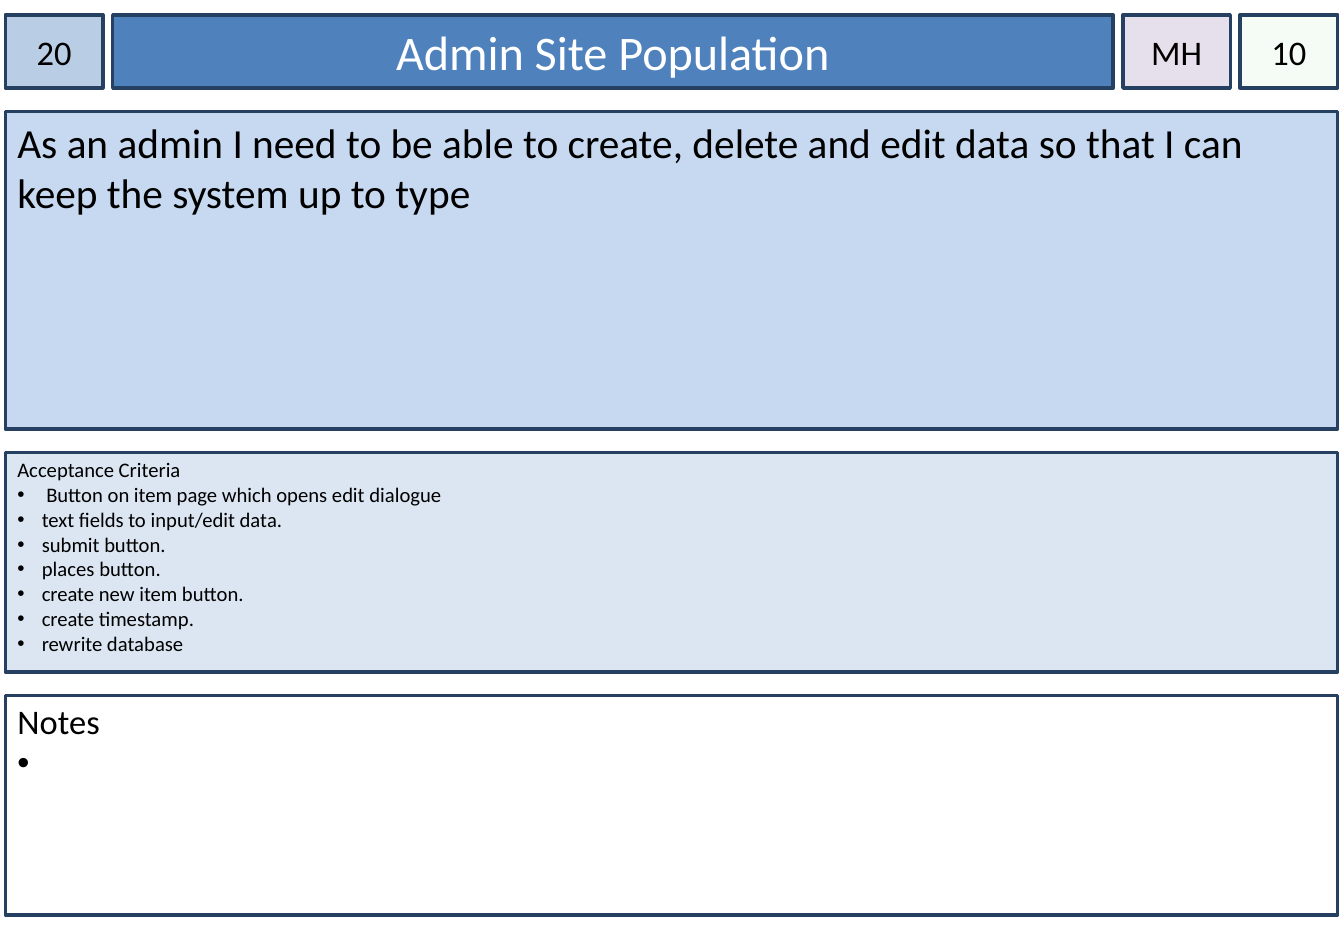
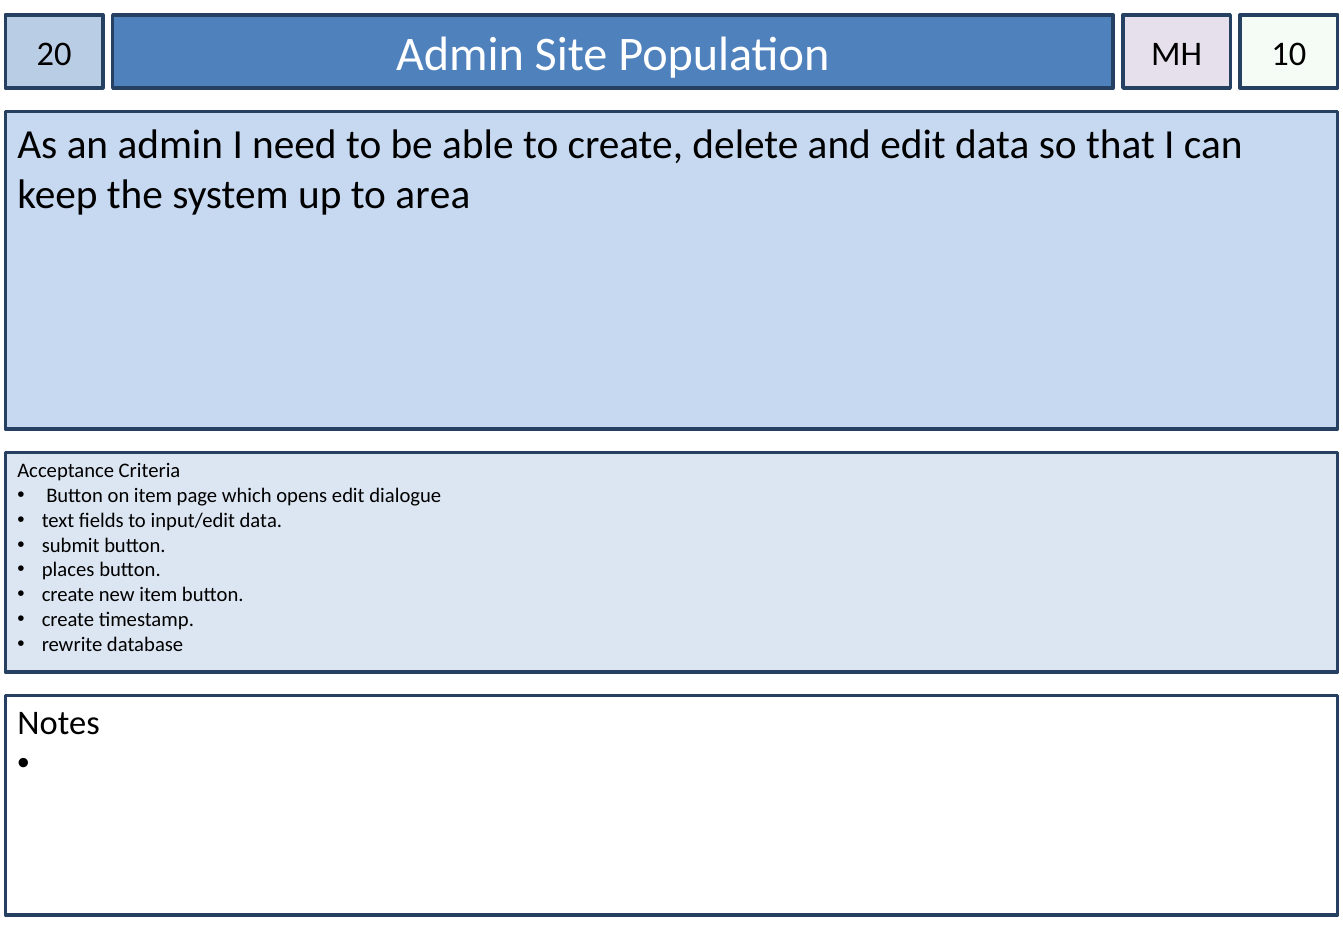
type: type -> area (433, 195)
